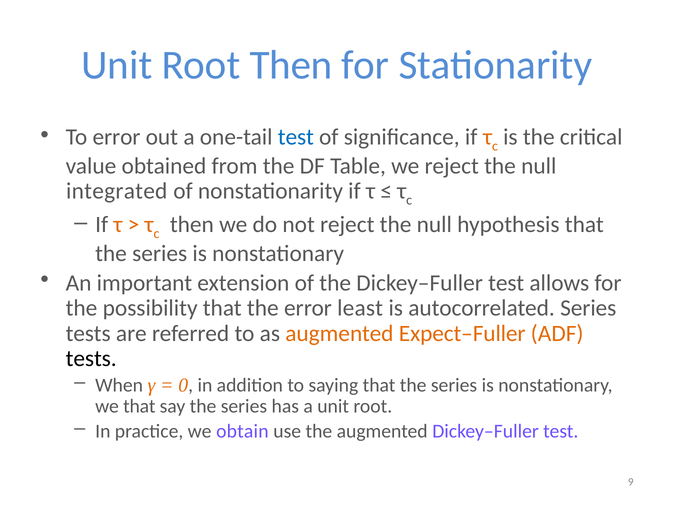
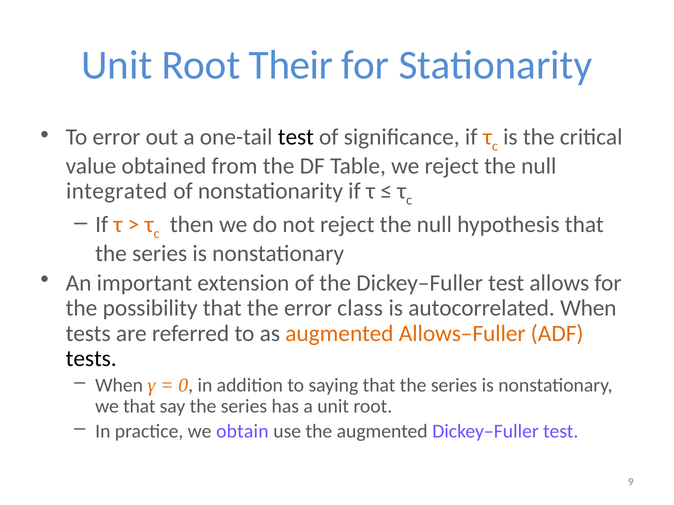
Root Then: Then -> Their (291, 65)
test colour: blue -> black (296, 137)
least: least -> class (360, 309)
autocorrelated Series: Series -> When (588, 309)
Expect–Fuller: Expect–Fuller -> Allows–Fuller (462, 334)
